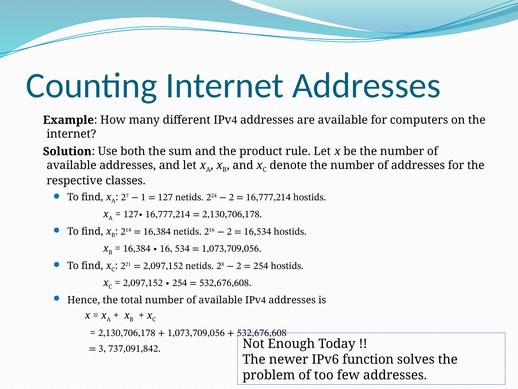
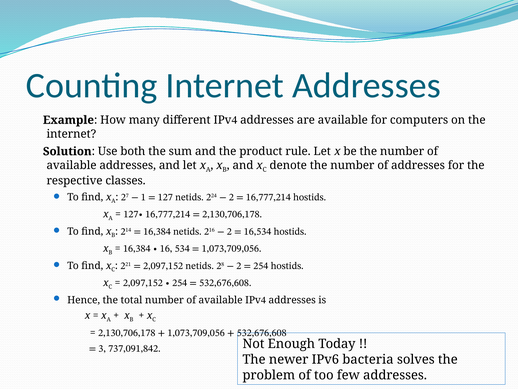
function: function -> bacteria (368, 359)
